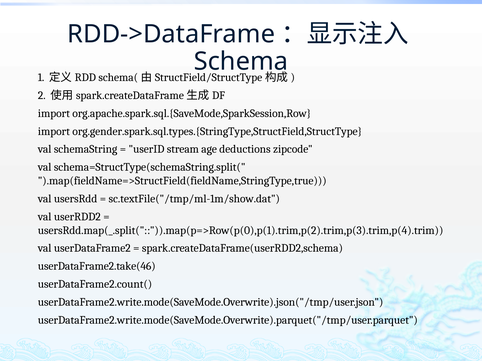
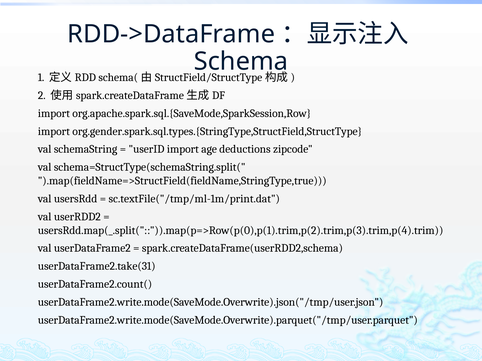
userID stream: stream -> import (183, 149)
sc.textFile("/tmp/ml-1m/show.dat: sc.textFile("/tmp/ml-1m/show.dat -> sc.textFile("/tmp/ml-1m/print.dat (194, 199)
userDataFrame2.take(46: userDataFrame2.take(46 -> userDataFrame2.take(31 (97, 267)
